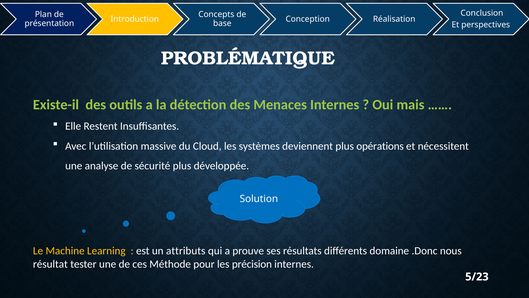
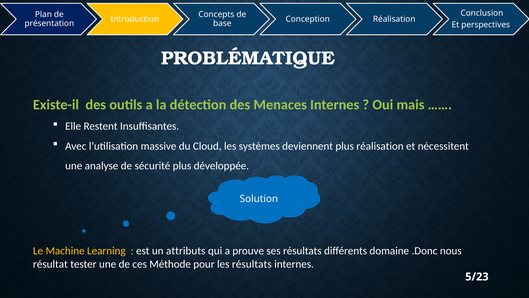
plus opérations: opérations -> réalisation (380, 146)
les précision: précision -> résultats (252, 264)
